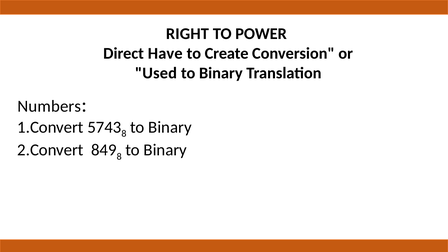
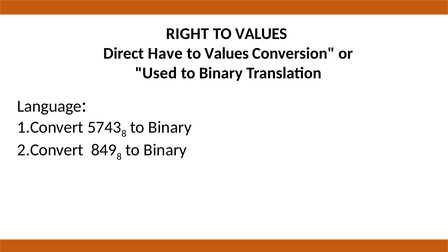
POWER: POWER -> VALUES (261, 34)
Create: Create -> Values (227, 53)
Numbers: Numbers -> Language (49, 106)
